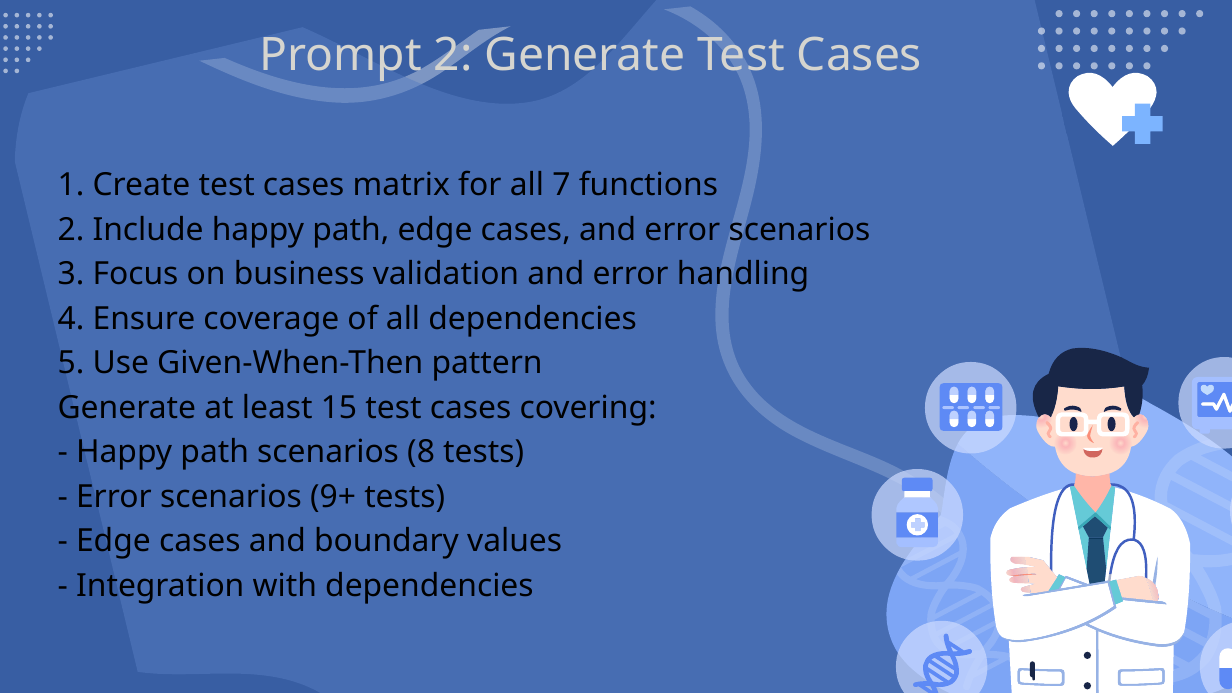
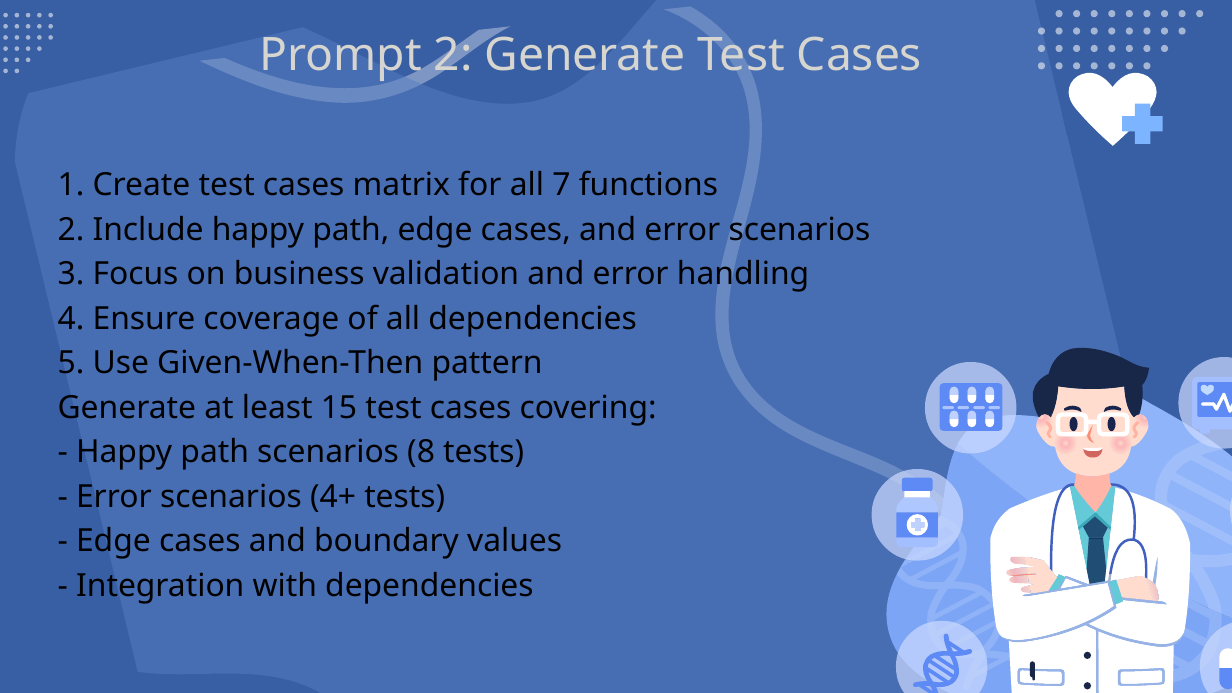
9+: 9+ -> 4+ (333, 497)
